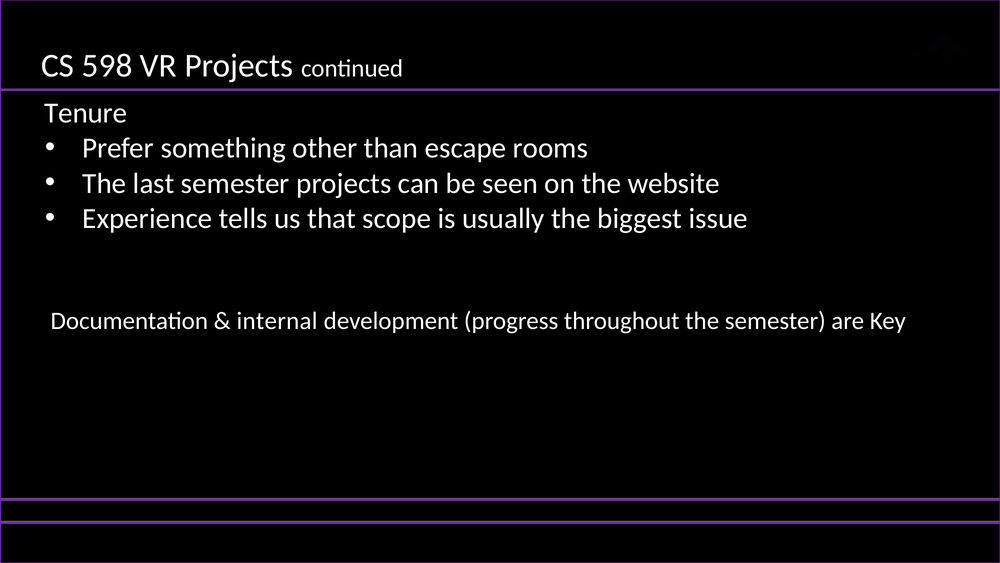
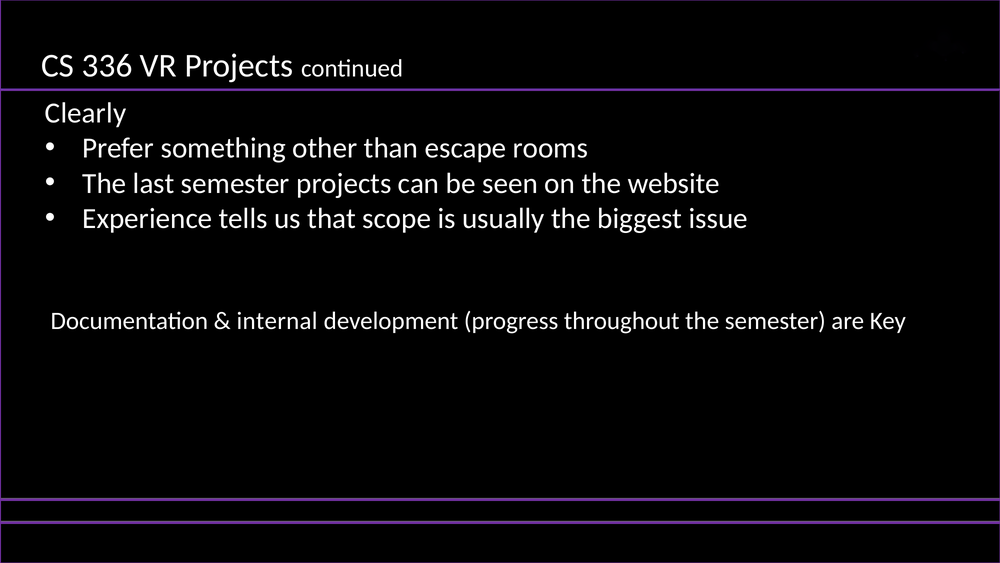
598: 598 -> 336 (107, 66)
Tenure: Tenure -> Clearly (86, 113)
